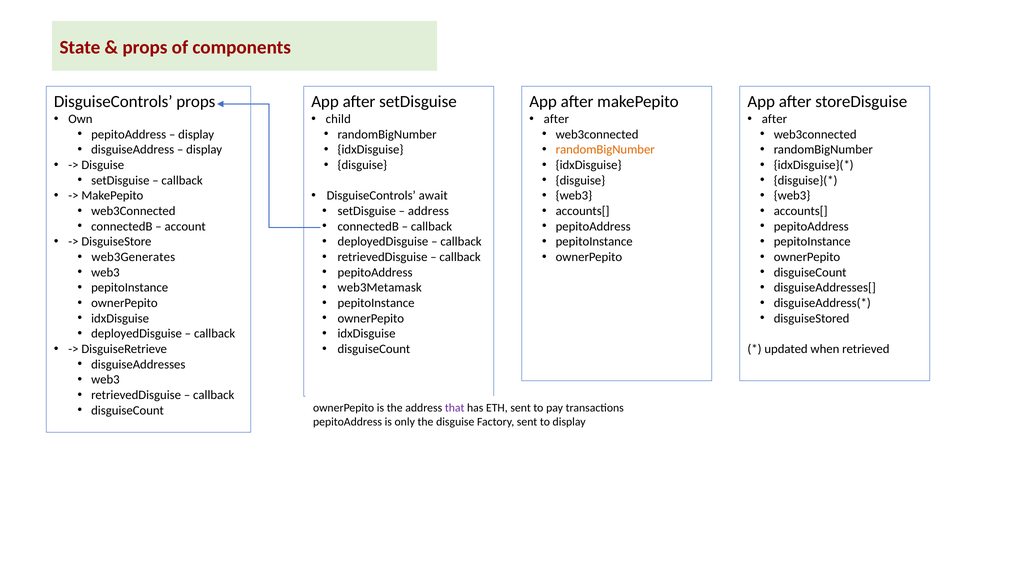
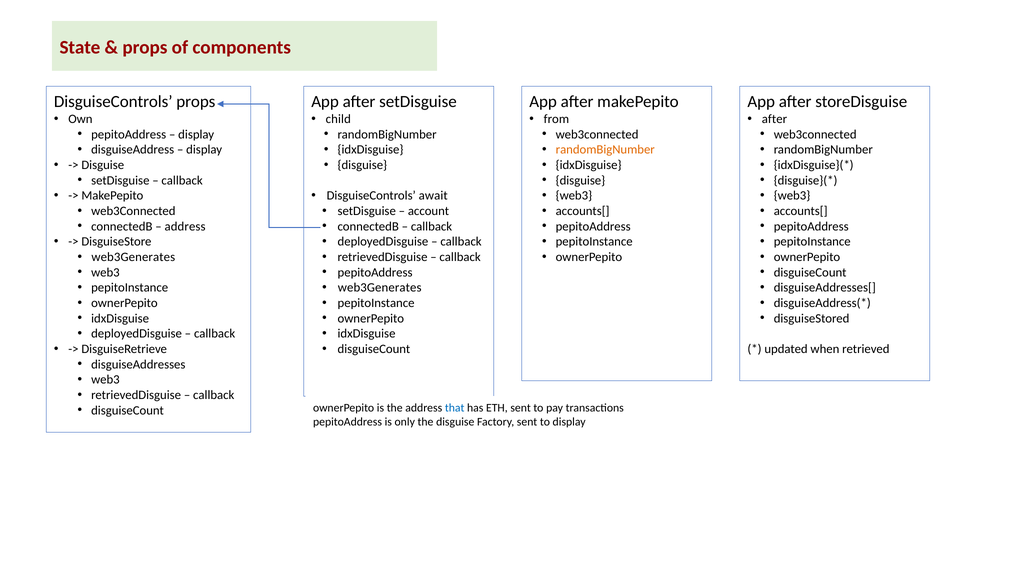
after: after -> from (556, 119)
address: address -> account (429, 211)
account: account -> address (185, 226)
web3Metamask: web3Metamask -> web3Generates (380, 288)
that colour: purple -> blue (455, 408)
